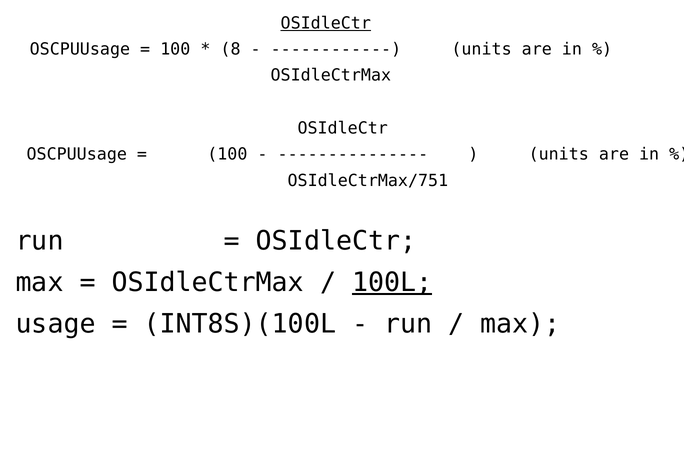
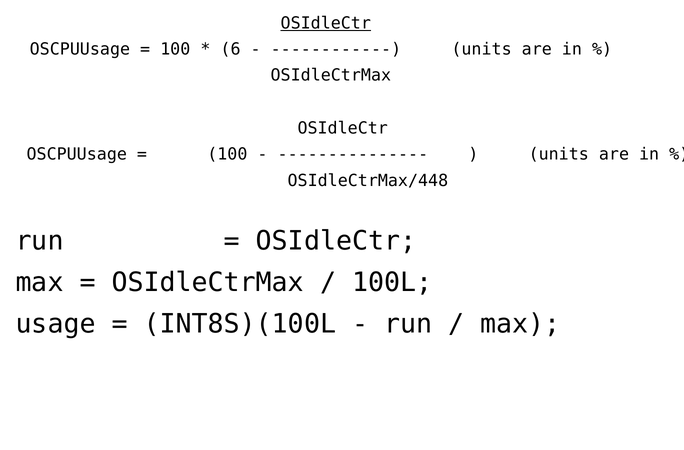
8: 8 -> 6 (231, 49)
OSIdleCtrMax/751: OSIdleCtrMax/751 -> OSIdleCtrMax/448 (368, 180)
100L underline: present -> none (392, 282)
